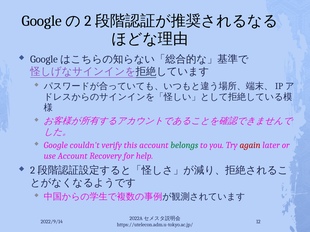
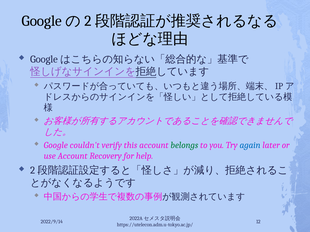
again colour: red -> blue (250, 145)
